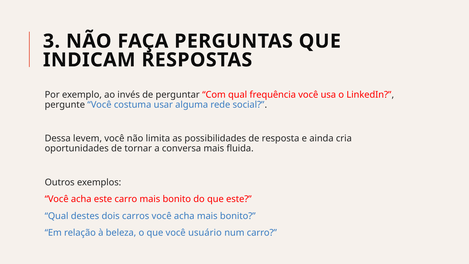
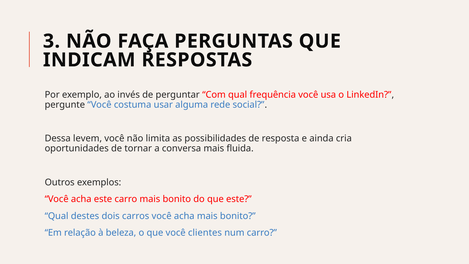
usuário: usuário -> clientes (205, 233)
